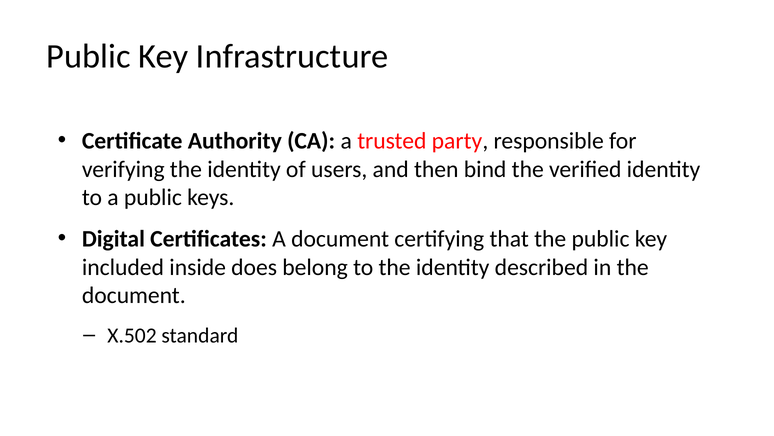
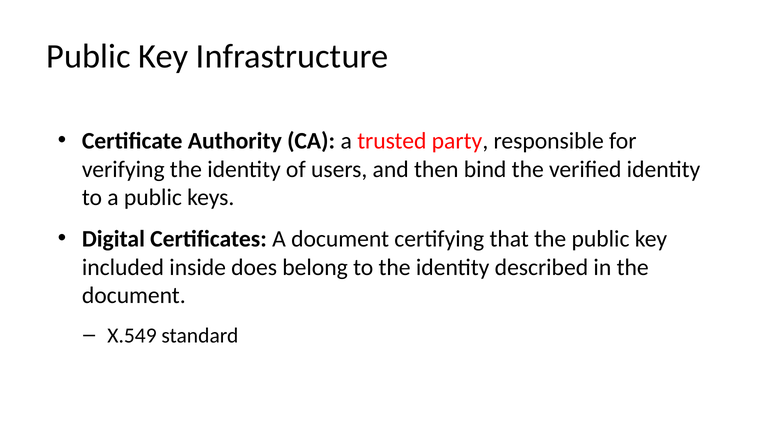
X.502: X.502 -> X.549 (132, 335)
